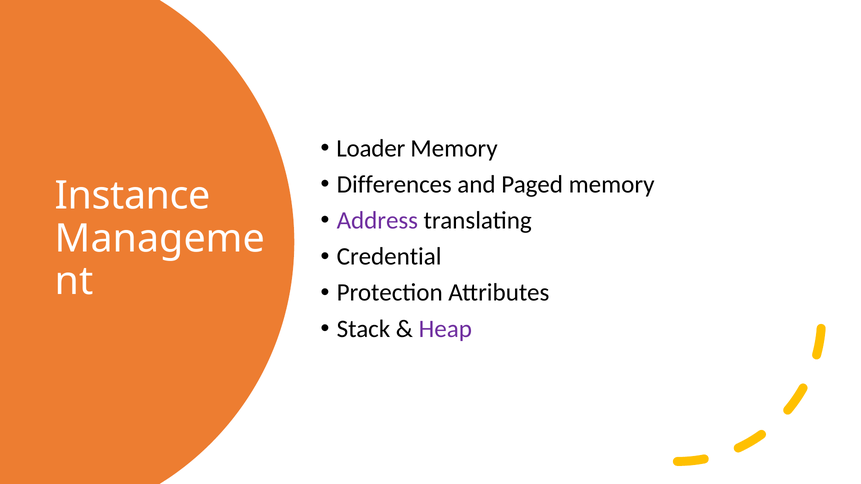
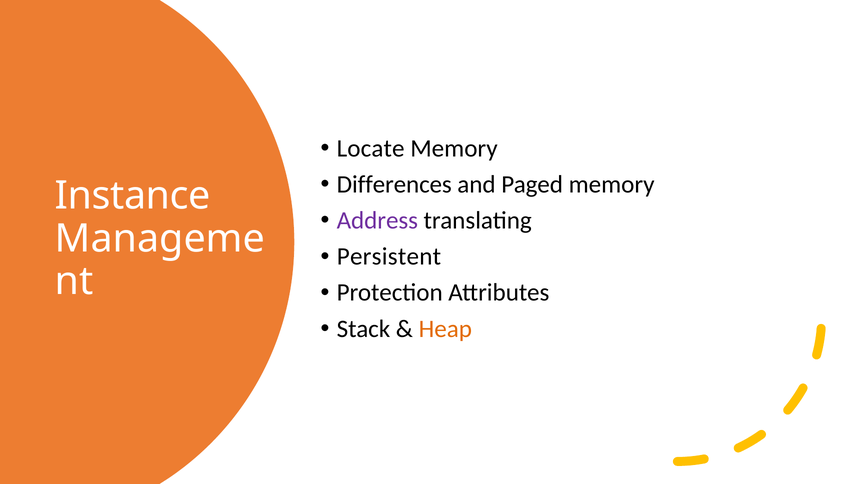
Loader: Loader -> Locate (371, 149)
Credential: Credential -> Persistent (389, 257)
Heap colour: purple -> orange (445, 329)
